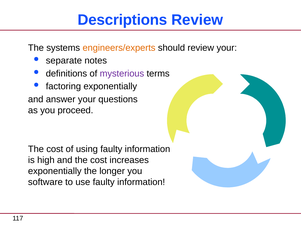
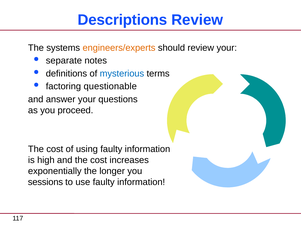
mysterious colour: purple -> blue (122, 73)
factoring exponentially: exponentially -> questionable (110, 86)
software: software -> sessions (45, 182)
